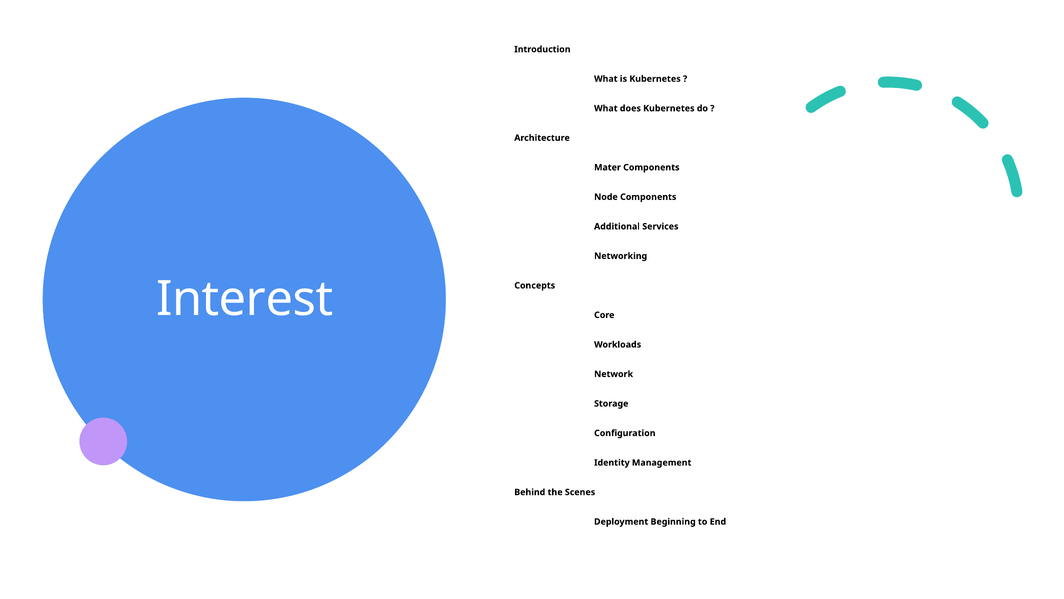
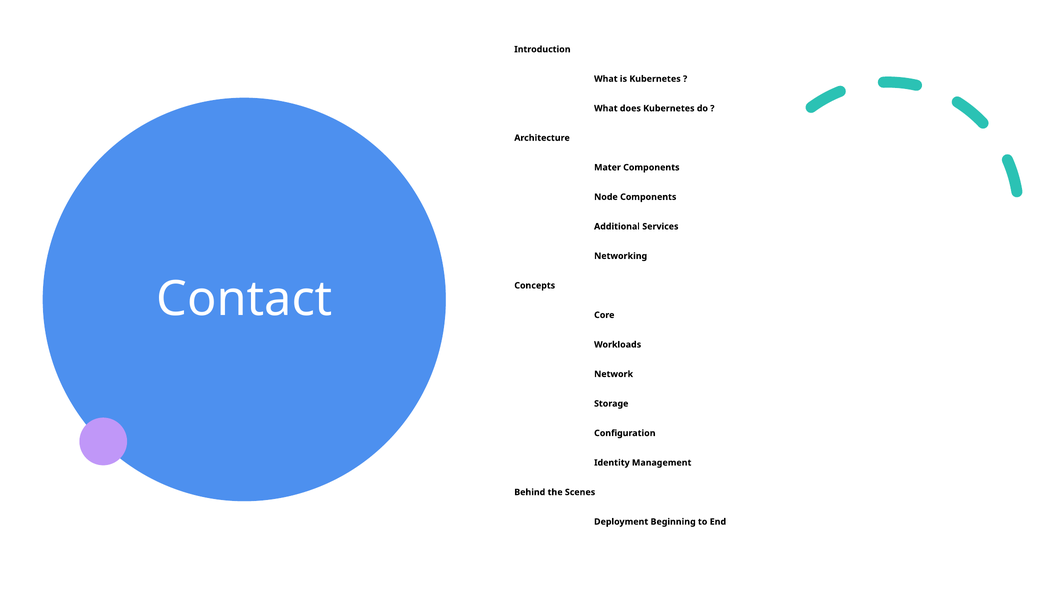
Interest: Interest -> Contact (244, 299)
